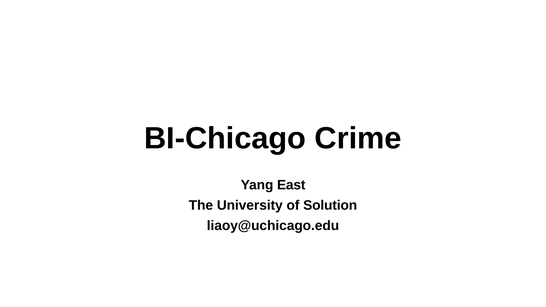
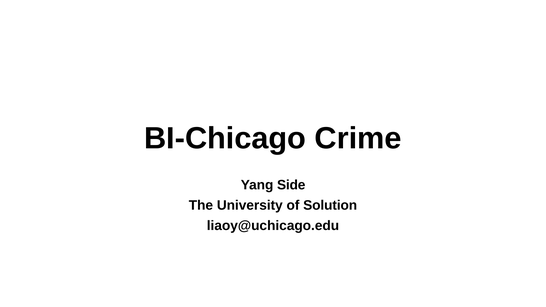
East: East -> Side (291, 185)
